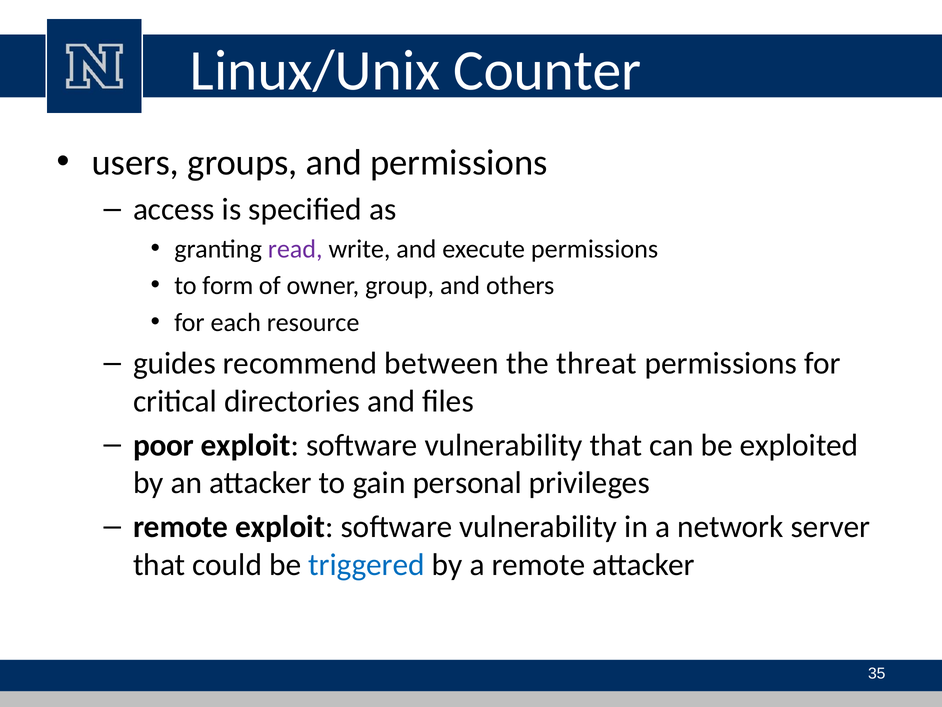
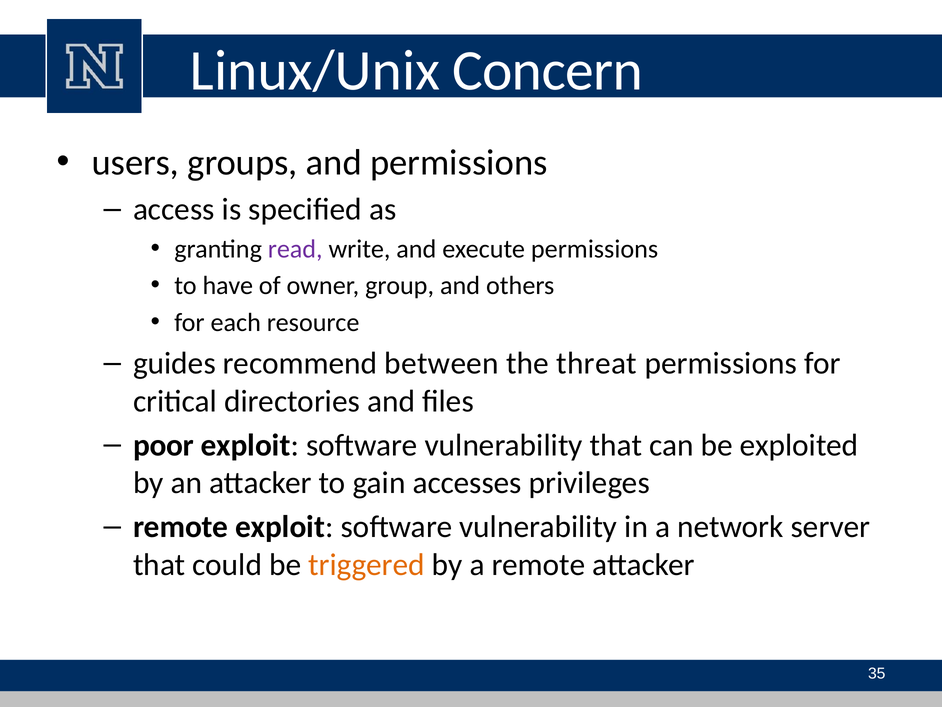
Counter: Counter -> Concern (547, 71)
form: form -> have (228, 285)
personal: personal -> accesses (467, 483)
triggered colour: blue -> orange (367, 564)
